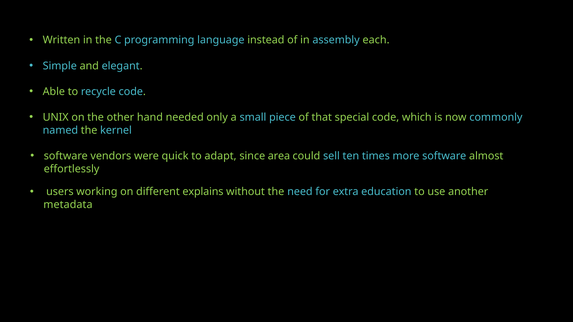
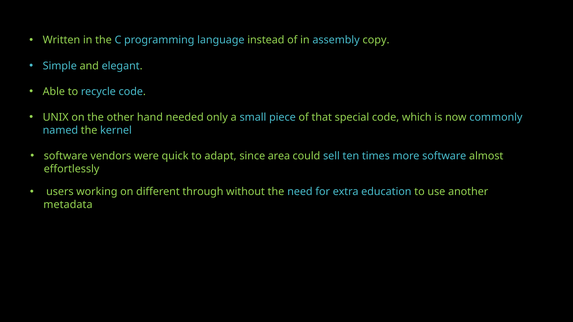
each: each -> copy (376, 40)
explains: explains -> through (203, 192)
